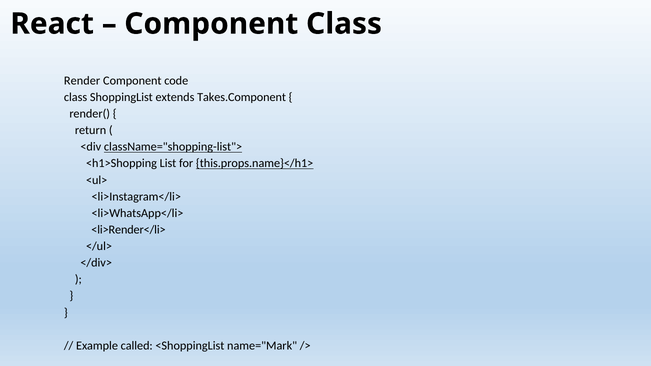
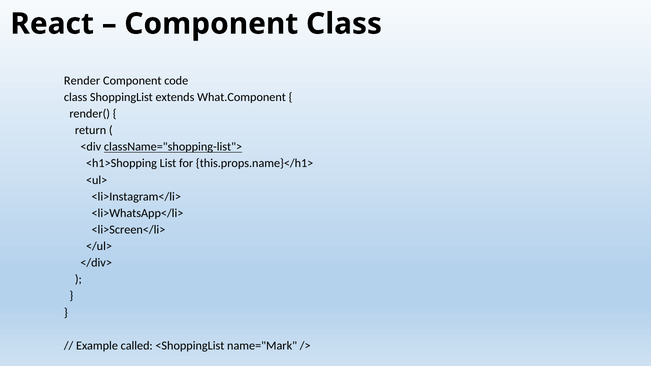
Takes.Component: Takes.Component -> What.Component (242, 97)
this.props.name}</h1> underline: present -> none (255, 164)
<li>Render</li>: <li>Render</li> -> <li>Screen</li> (128, 230)
